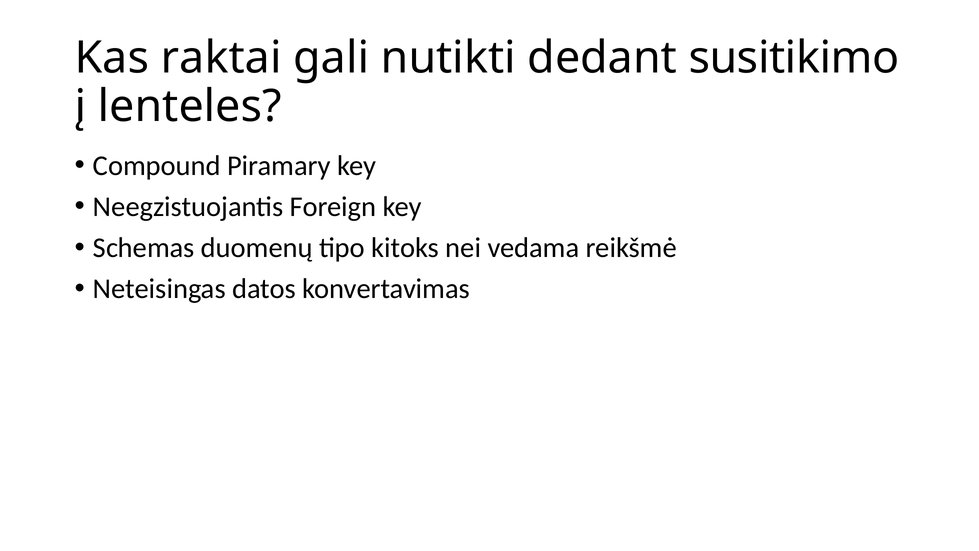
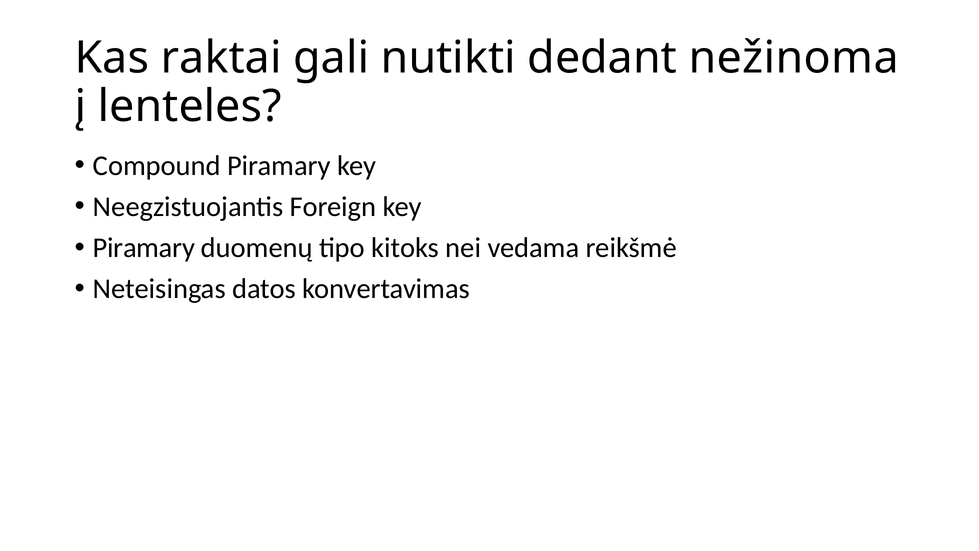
susitikimo: susitikimo -> nežinoma (794, 58)
Schemas: Schemas -> Piramary (144, 248)
